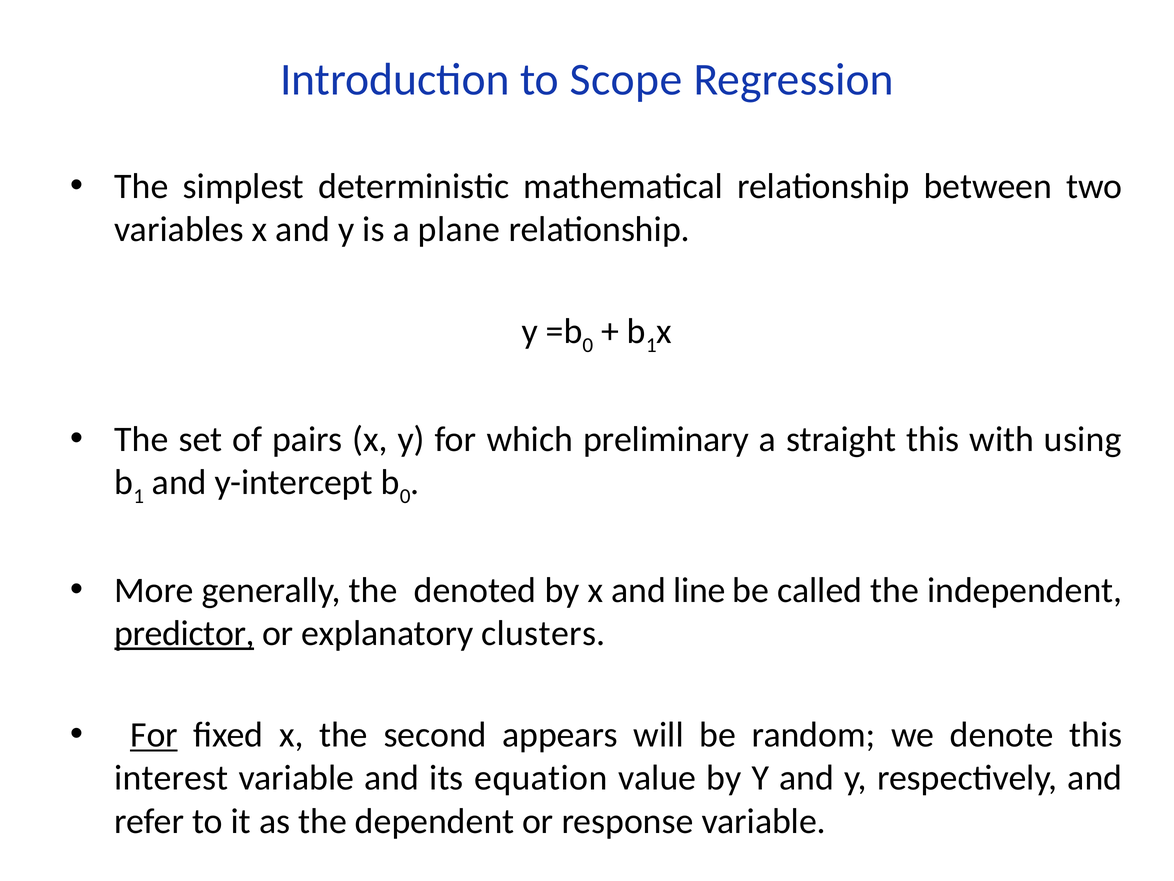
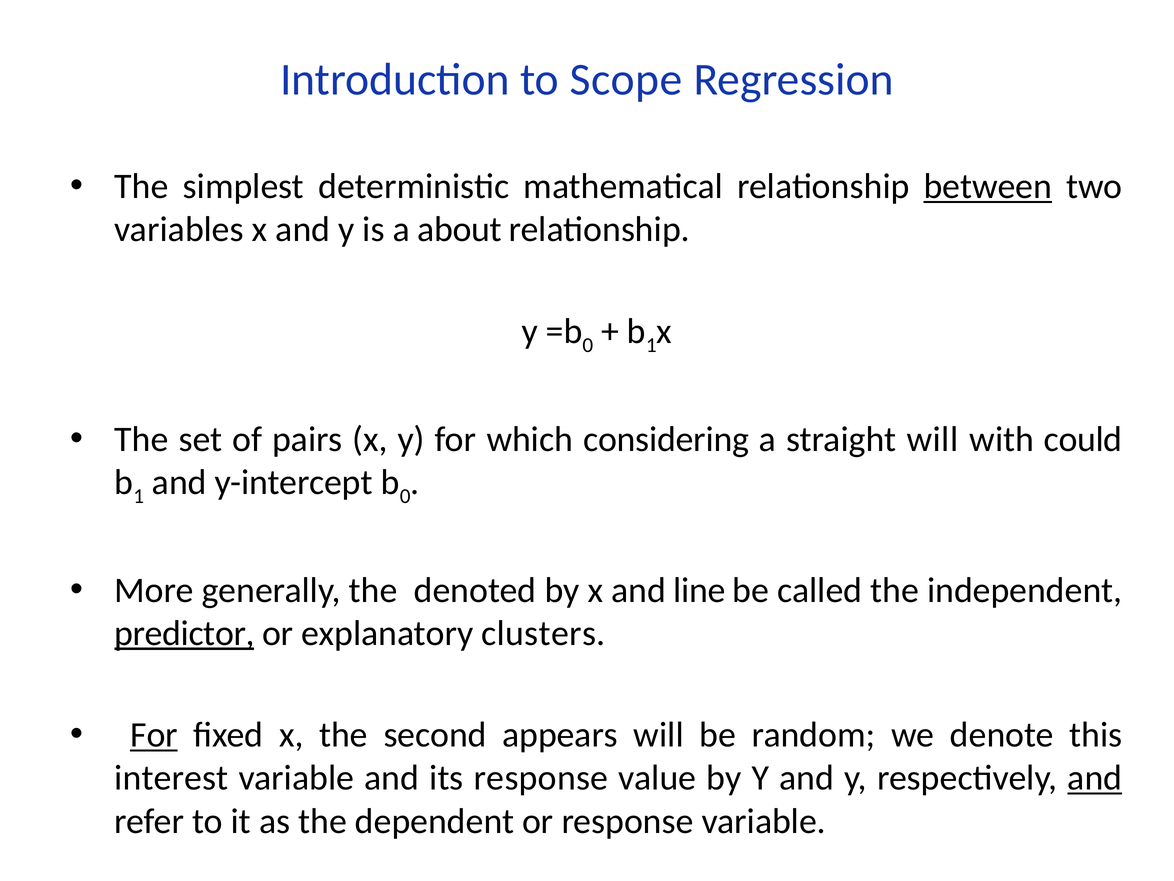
between underline: none -> present (988, 186)
plane: plane -> about (459, 229)
preliminary: preliminary -> considering (666, 439)
straight this: this -> will (933, 439)
using: using -> could (1083, 439)
its equation: equation -> response (541, 778)
and underline: none -> present (1095, 778)
